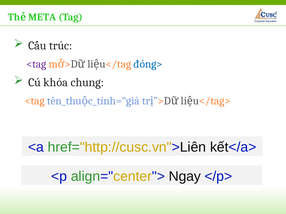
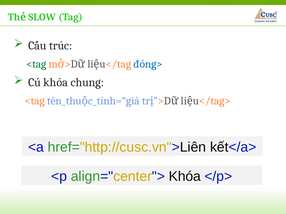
META: META -> SLOW (42, 17)
<tag colour: purple -> green (36, 64)
align="center"> Ngay: Ngay -> Khóa (185, 177)
